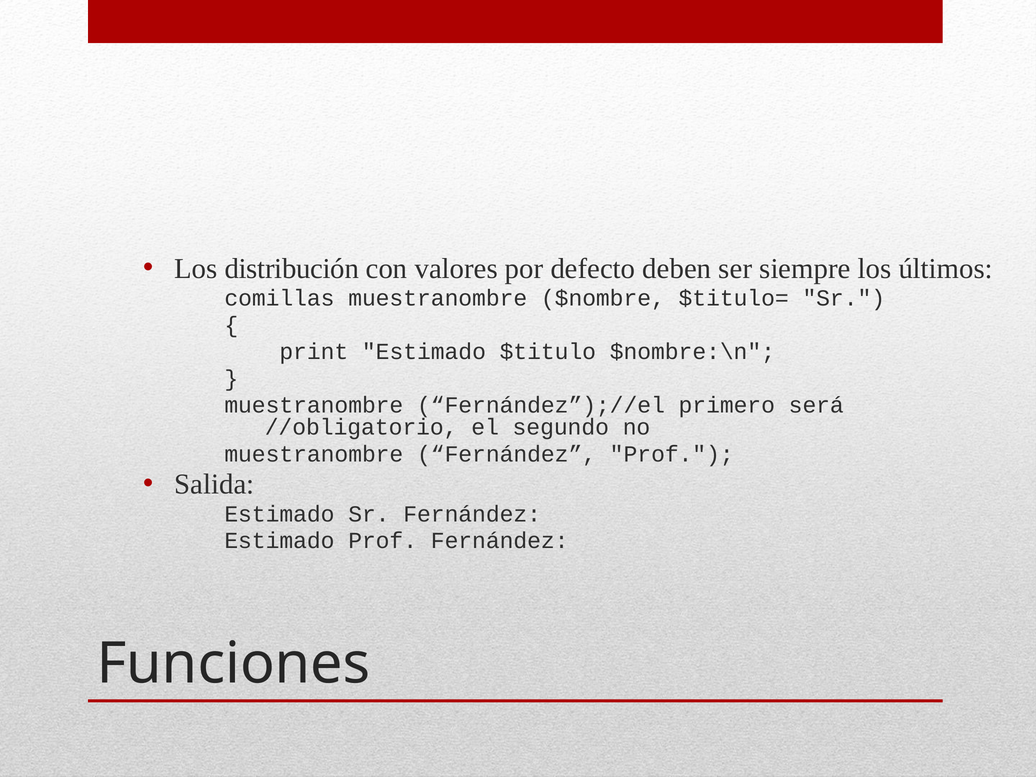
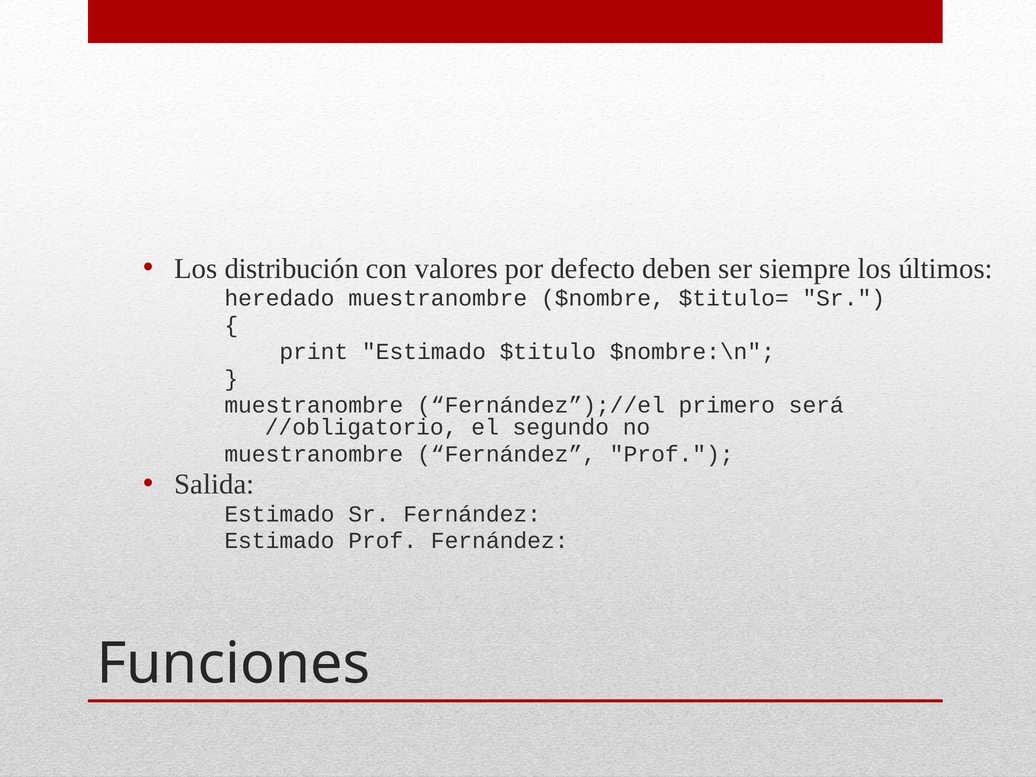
comillas: comillas -> heredado (279, 298)
